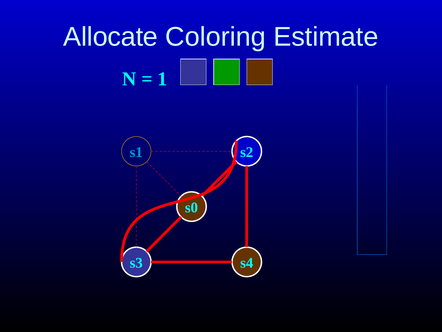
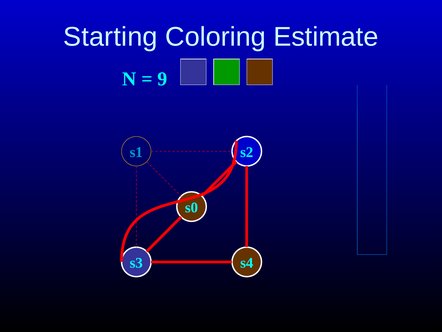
Allocate: Allocate -> Starting (110, 37)
1: 1 -> 9 (162, 79)
